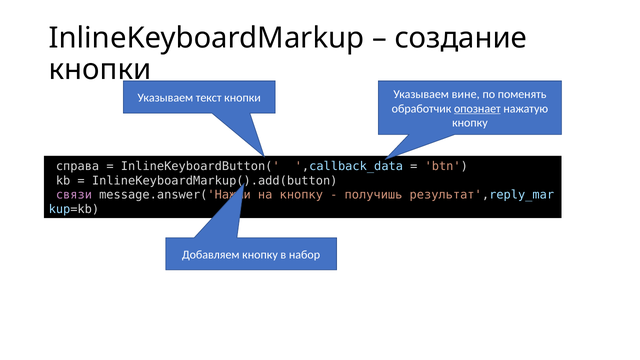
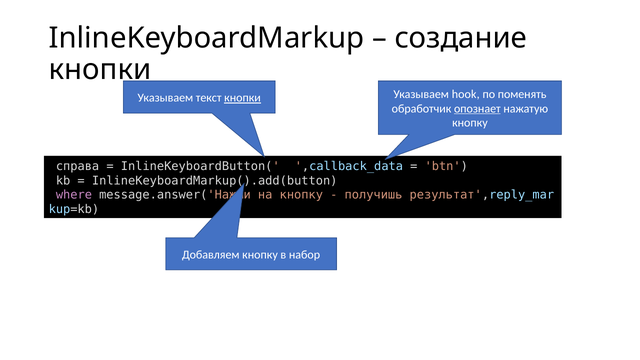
вине: вине -> hook (466, 94)
кнопки underline: none -> present (243, 98)
связи: связи -> where (74, 195)
